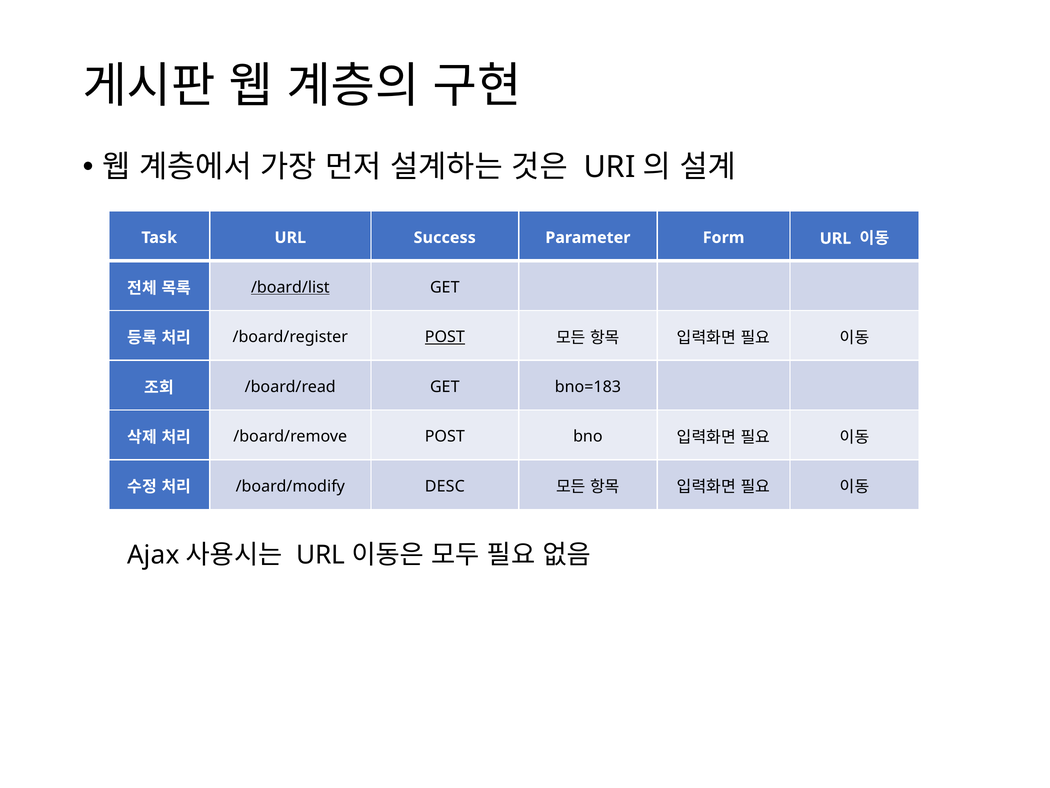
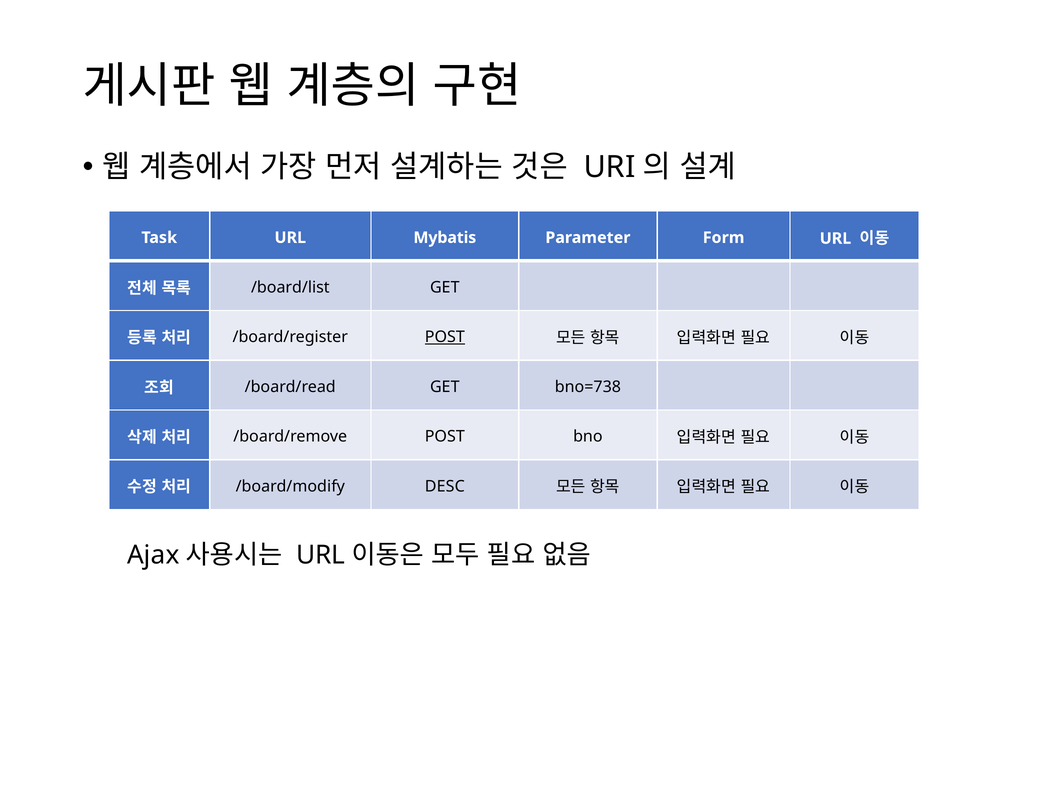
Success: Success -> Mybatis (445, 237)
/board/list underline: present -> none (290, 287)
bno=183: bno=183 -> bno=738 (588, 387)
